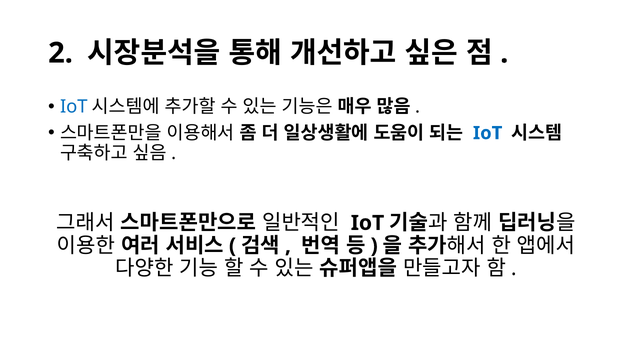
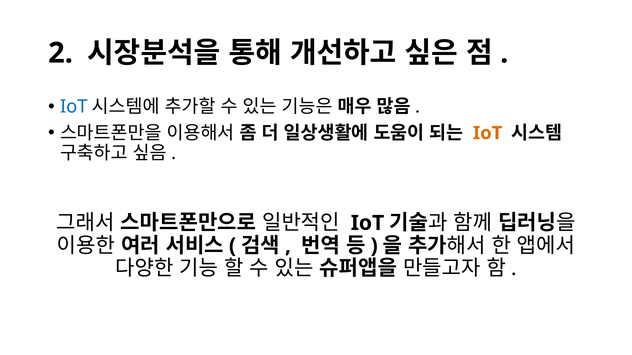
IoT colour: blue -> orange (488, 133)
